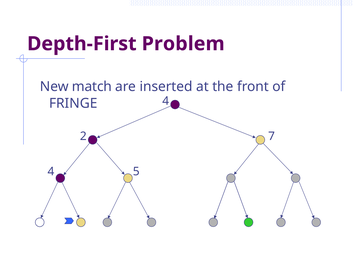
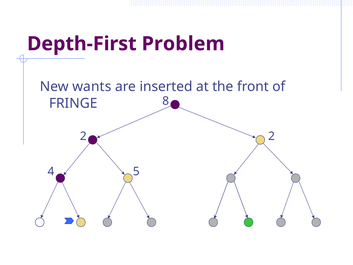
match: match -> wants (92, 86)
FRINGE 4: 4 -> 8 (166, 101)
2 7: 7 -> 2 (272, 136)
